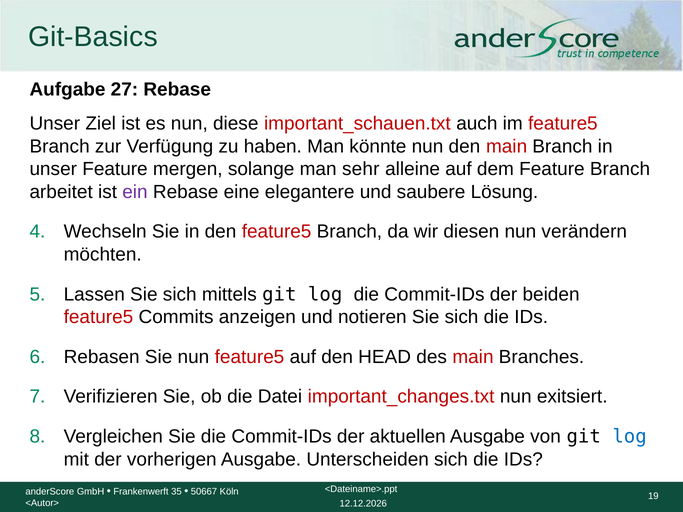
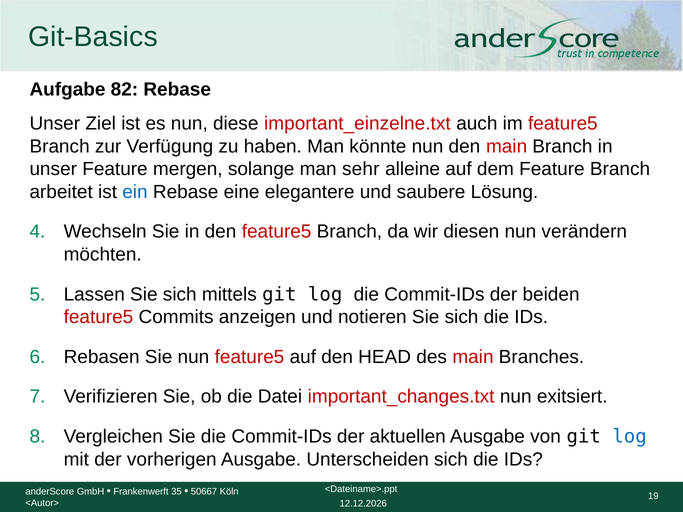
27: 27 -> 82 (124, 89)
important_schauen.txt: important_schauen.txt -> important_einzelne.txt (357, 124)
ein colour: purple -> blue (135, 192)
